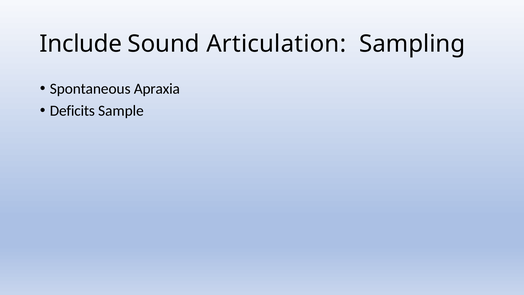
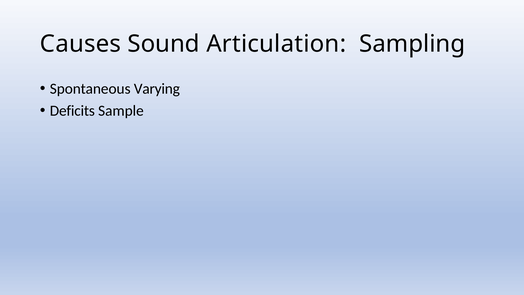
Include: Include -> Causes (81, 44)
Apraxia: Apraxia -> Varying (157, 89)
